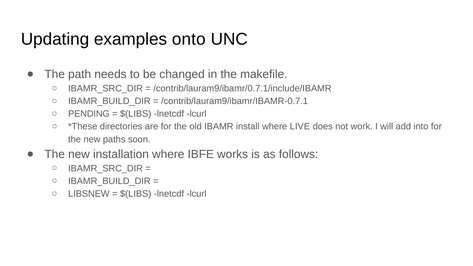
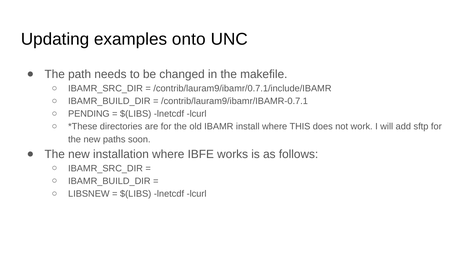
LIVE: LIVE -> THIS (300, 127)
into: into -> sftp (421, 127)
